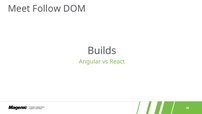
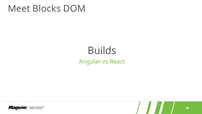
Follow: Follow -> Blocks (47, 9)
